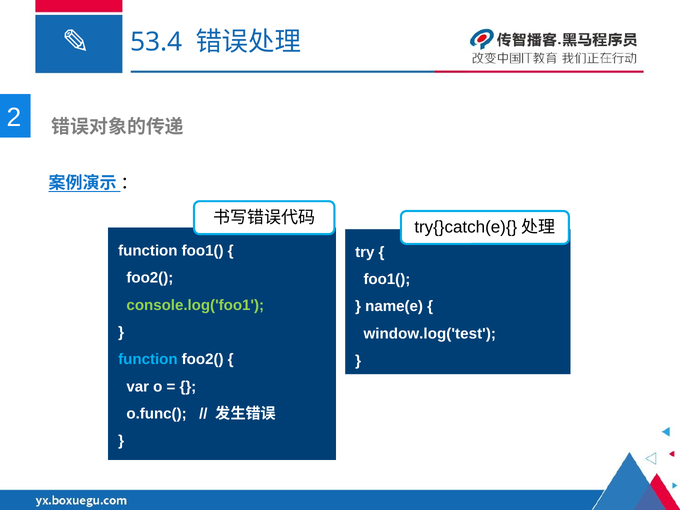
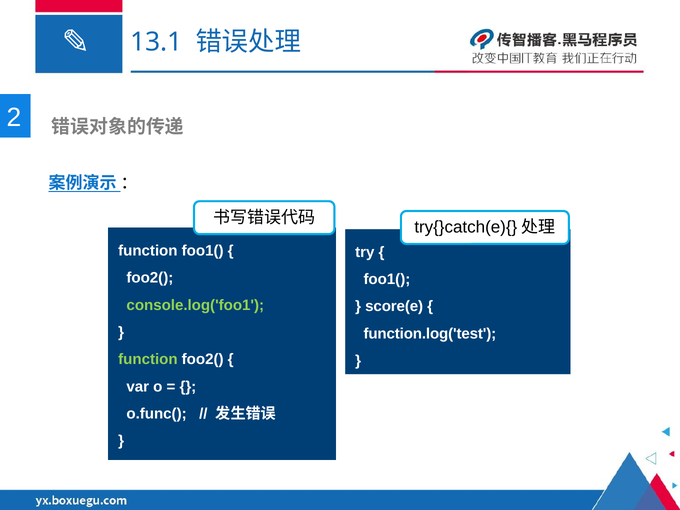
53.4: 53.4 -> 13.1 (156, 42)
name(e: name(e -> score(e (394, 306)
window.log('test: window.log('test -> function.log('test (430, 334)
function colour: light blue -> light green (148, 359)
